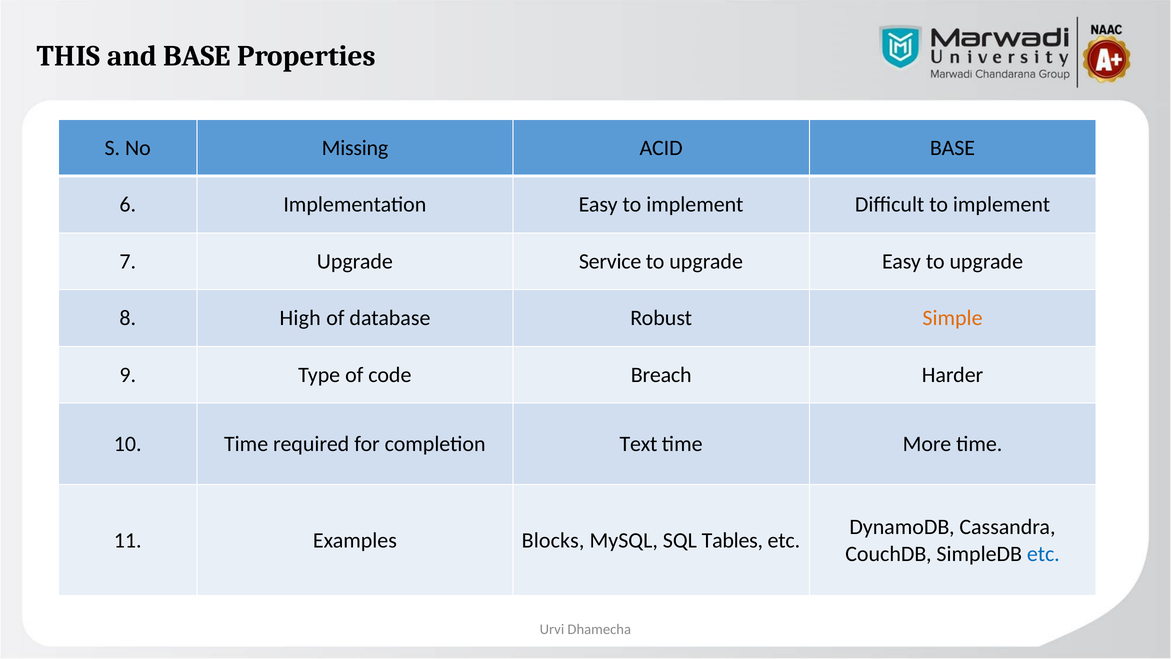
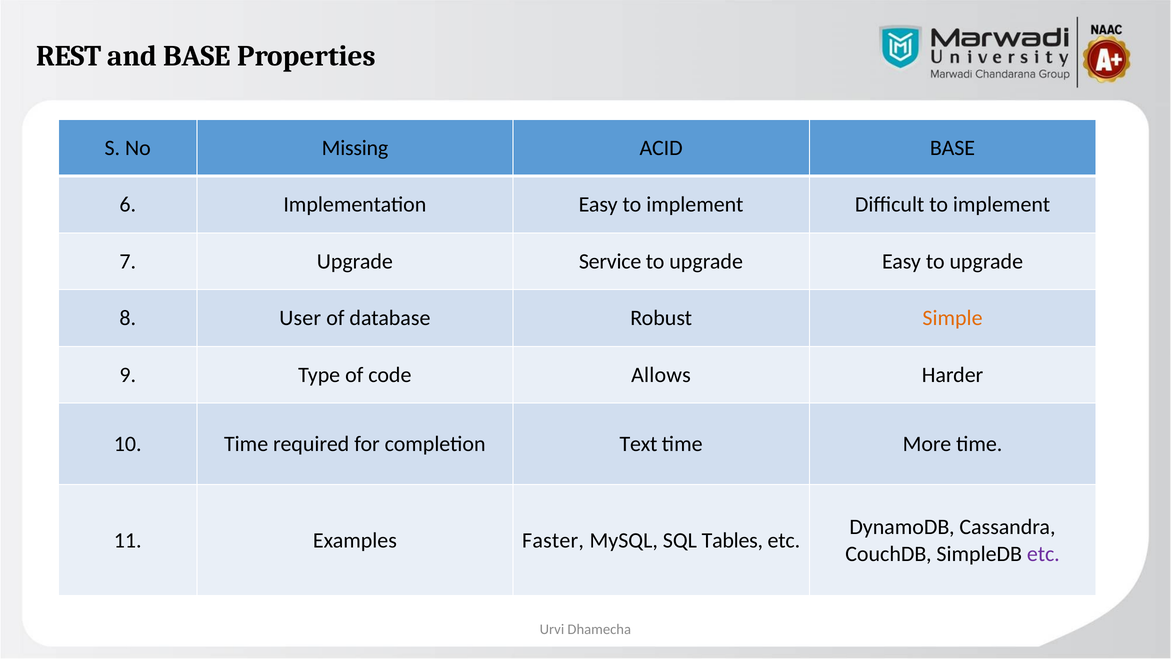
THIS: THIS -> REST (69, 56)
High: High -> User (300, 318)
Breach: Breach -> Allows (661, 375)
Blocks: Blocks -> Faster (553, 540)
etc colour: blue -> purple (1043, 554)
